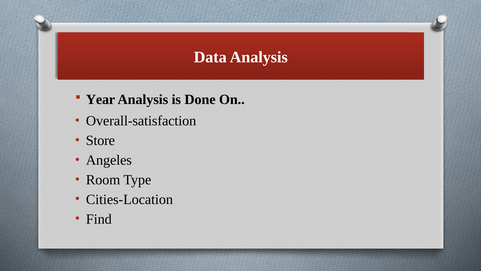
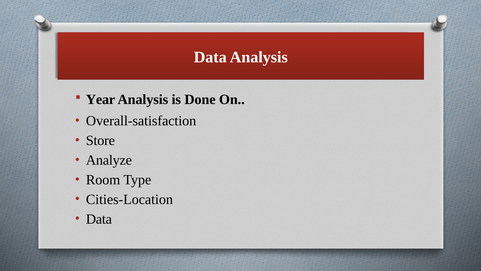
Angeles: Angeles -> Analyze (109, 160)
Find: Find -> Data (99, 219)
